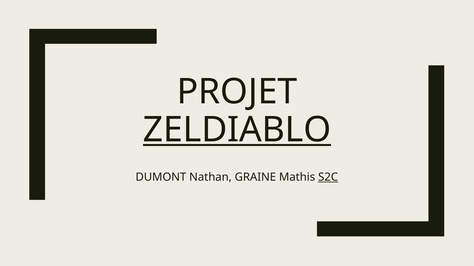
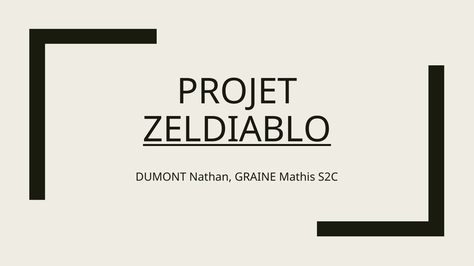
S2C underline: present -> none (328, 177)
